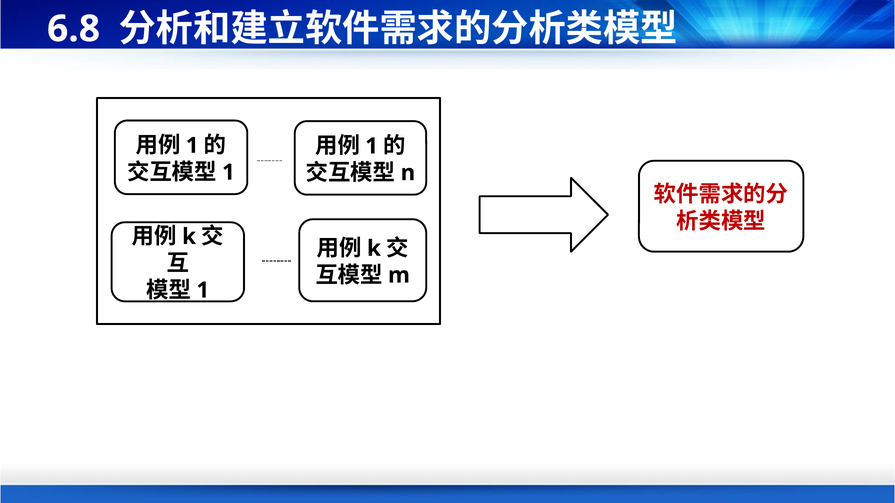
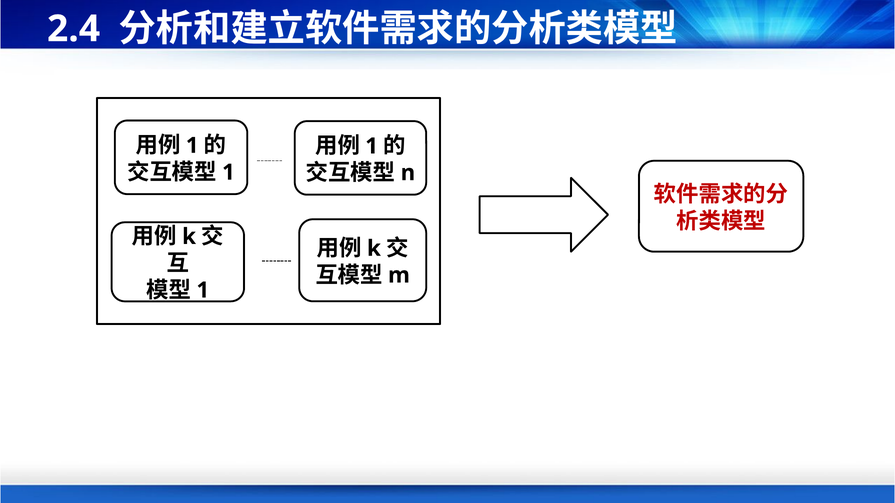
6.8: 6.8 -> 2.4 (74, 29)
